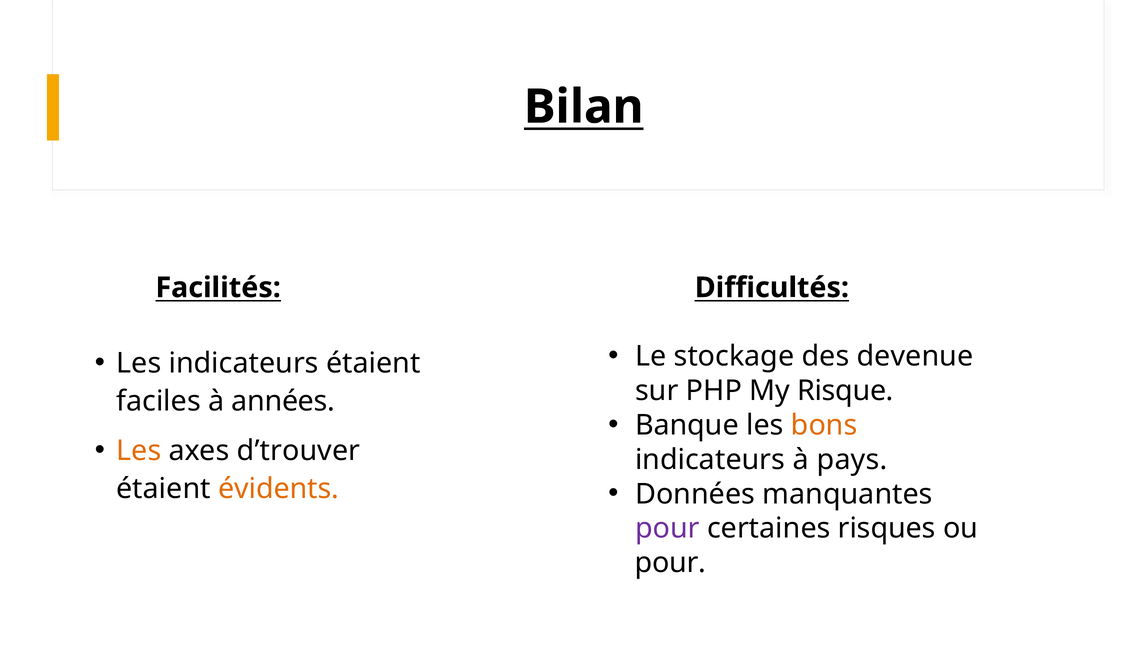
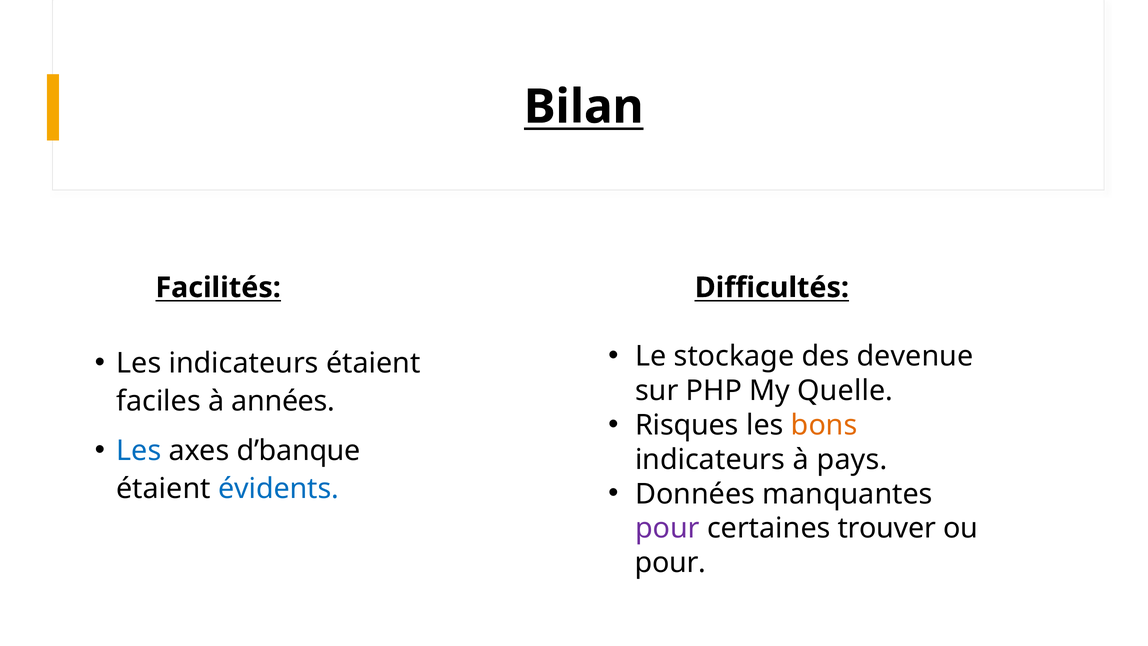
Risque: Risque -> Quelle (845, 391)
Banque: Banque -> Risques (687, 425)
Les colour: orange -> blue (139, 451)
d’trouver: d’trouver -> d’banque (299, 451)
évidents colour: orange -> blue (279, 489)
risques: risques -> trouver (887, 528)
